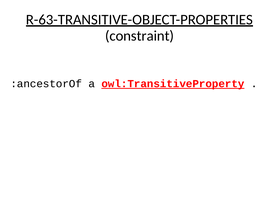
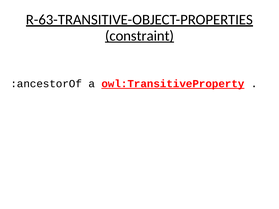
constraint underline: none -> present (140, 36)
